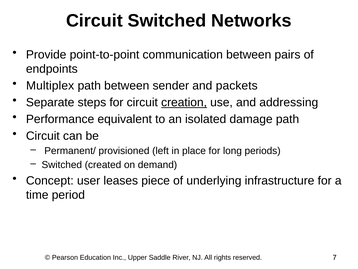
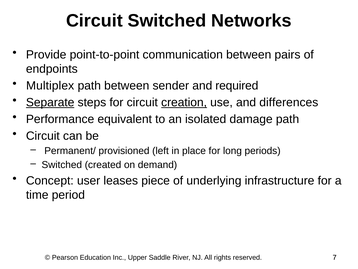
packets: packets -> required (237, 86)
Separate underline: none -> present (50, 102)
addressing: addressing -> differences (289, 102)
